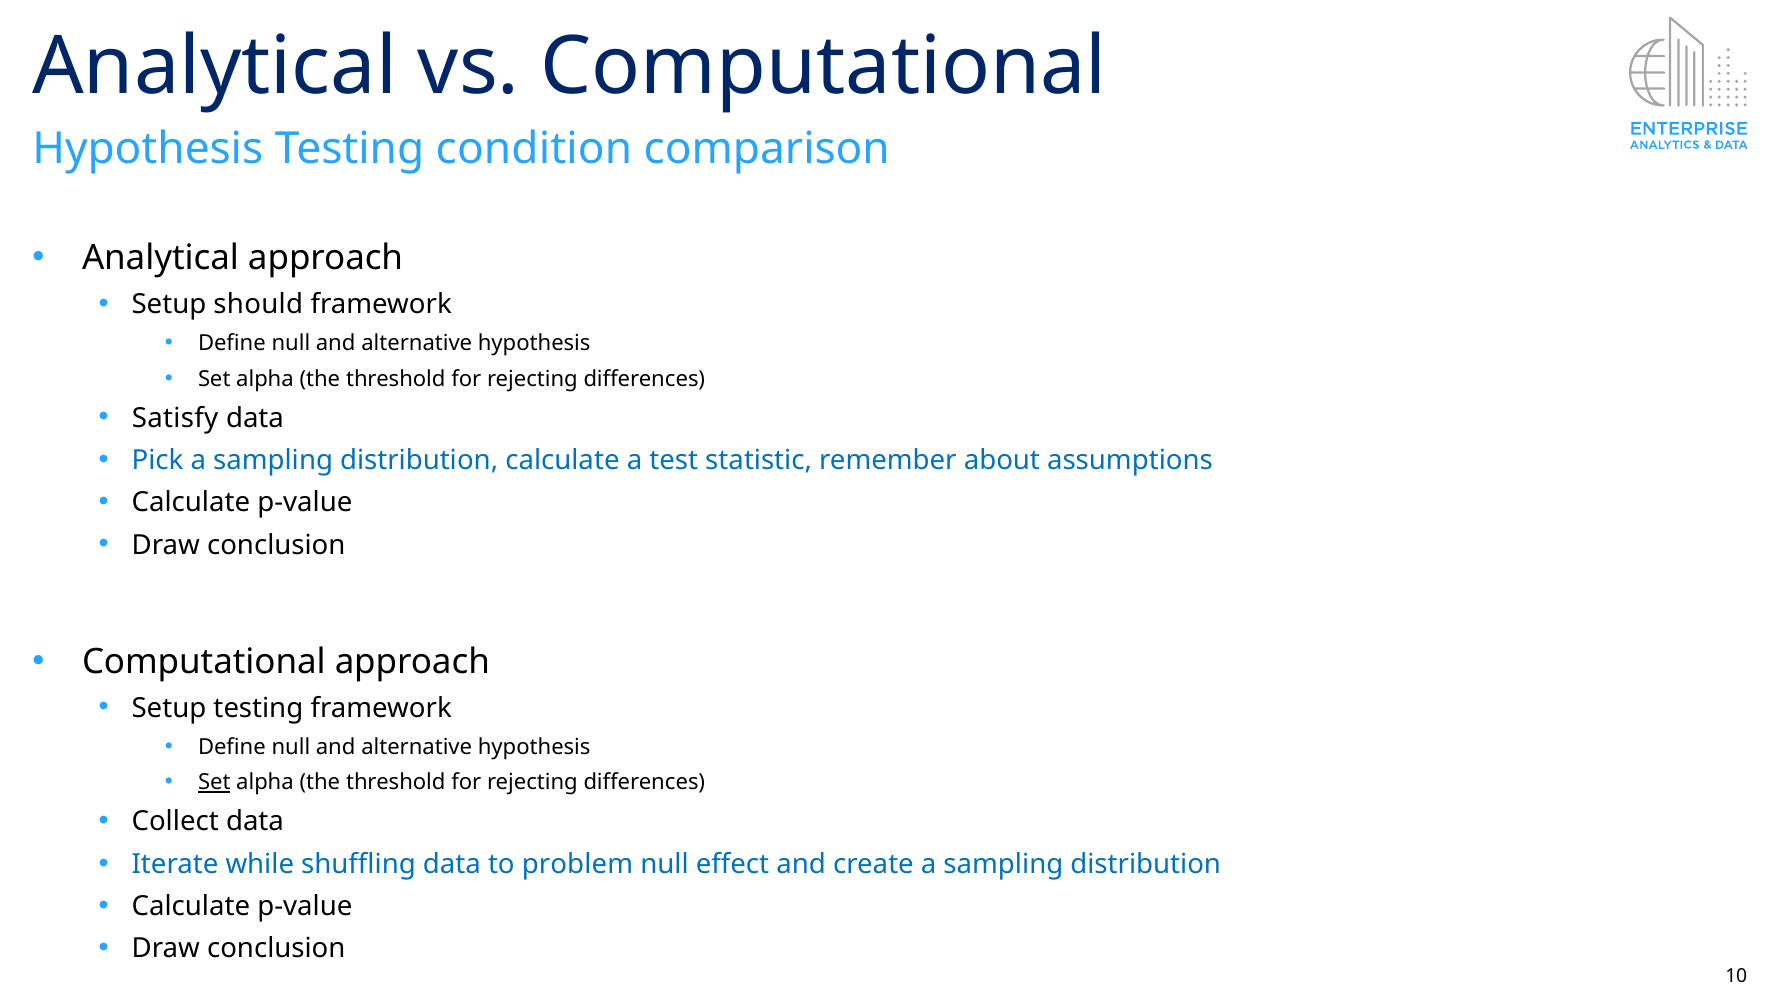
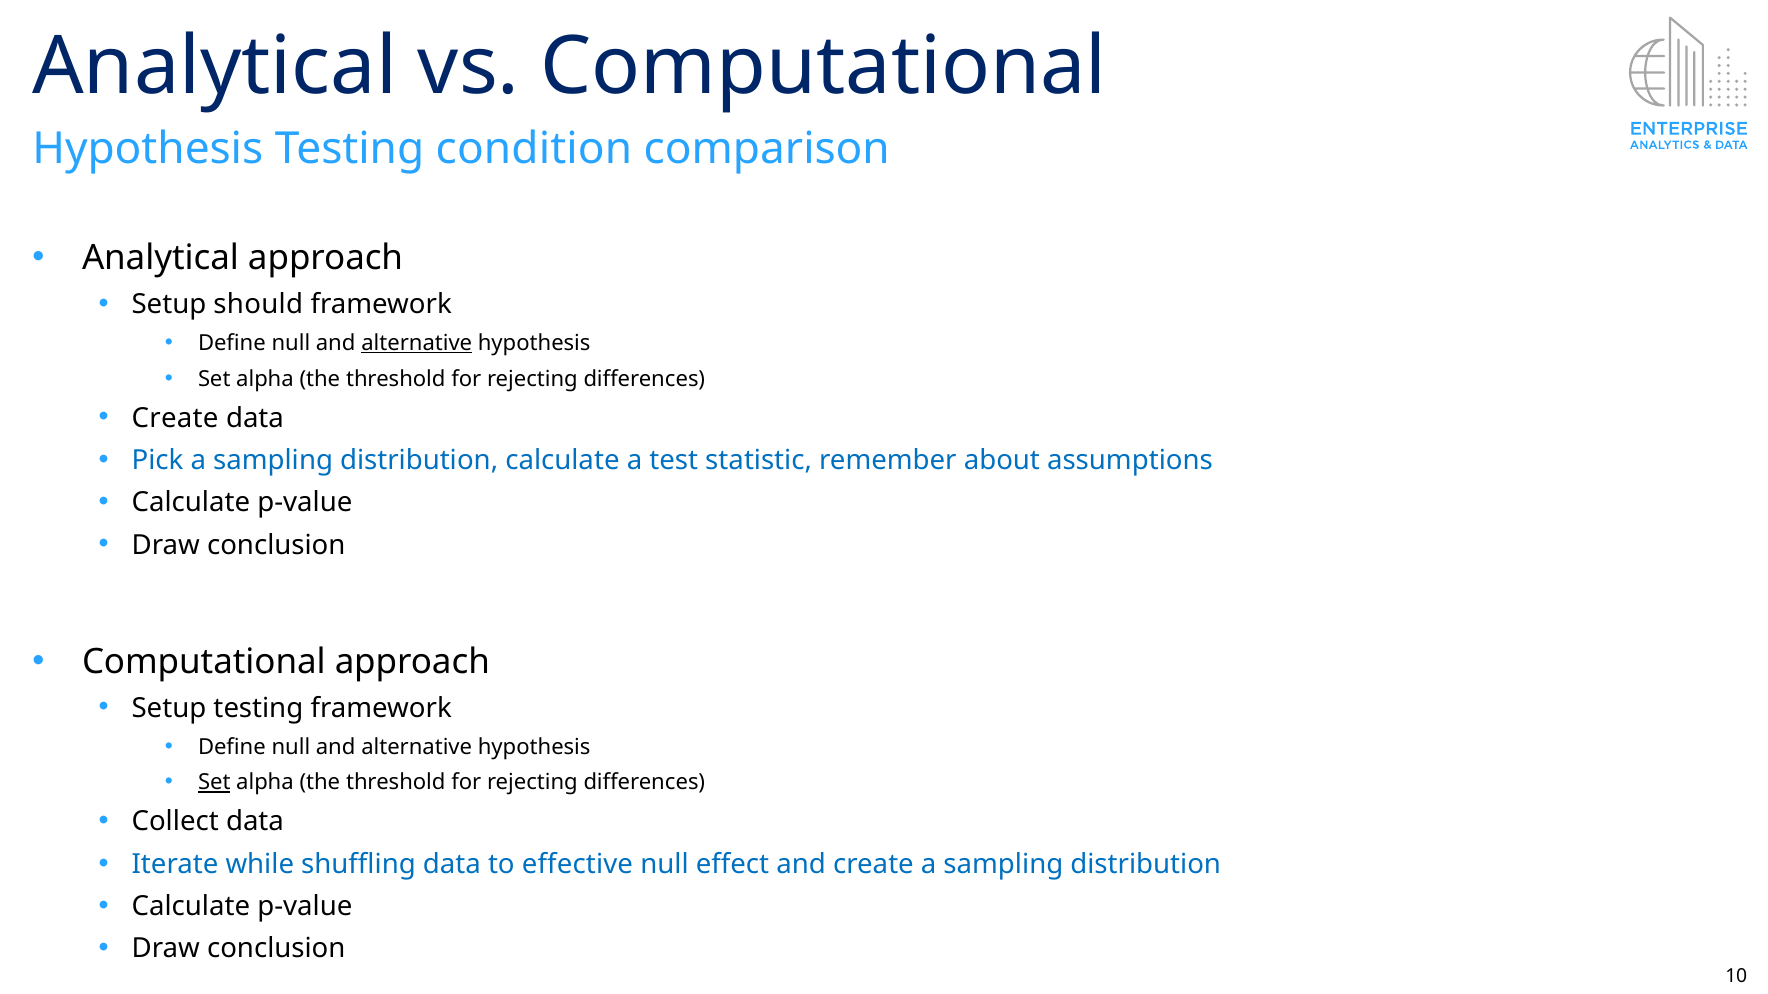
alternative underline: none -> present (417, 343)
Satisfy: Satisfy -> Create (175, 418)
problem: problem -> effective (577, 865)
